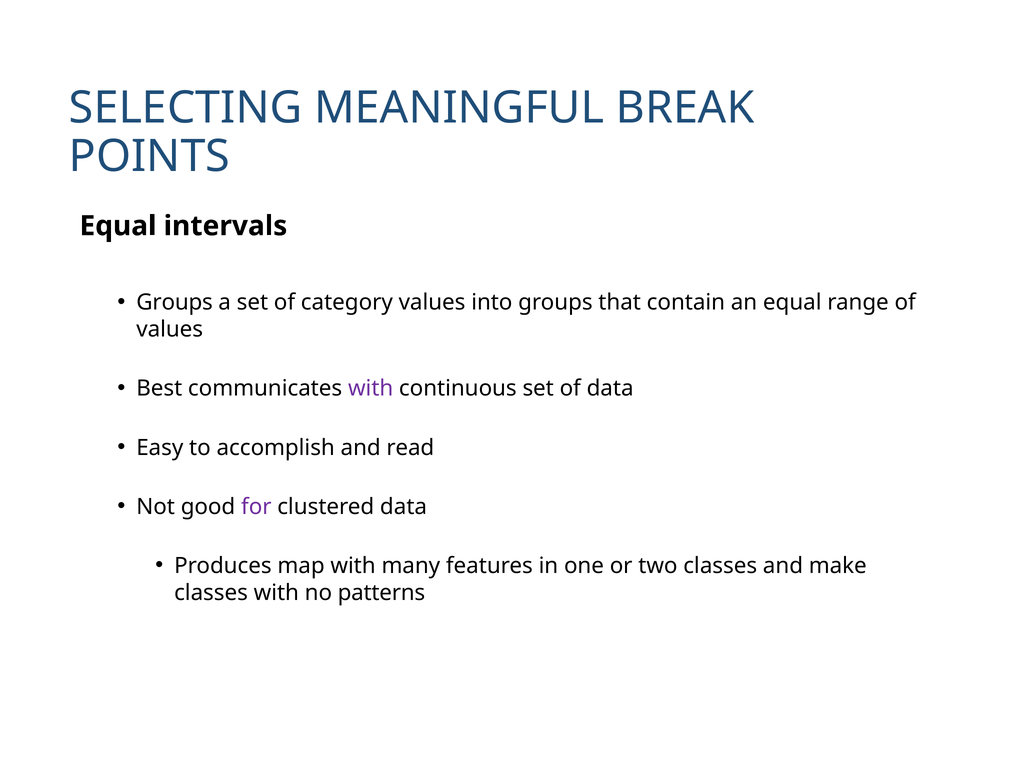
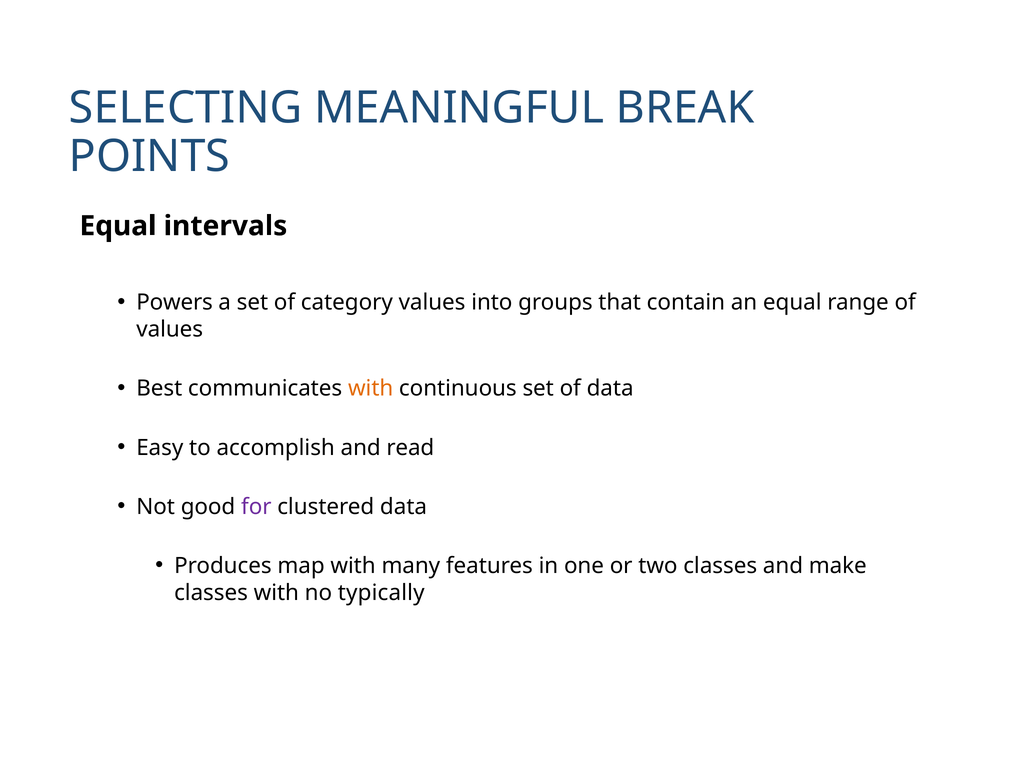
Groups: Groups -> Powers (175, 302)
with colour: purple -> orange (371, 388)
patterns: patterns -> typically (381, 592)
